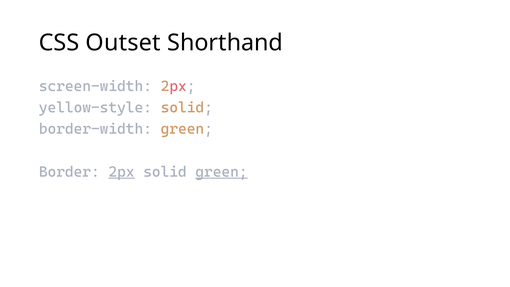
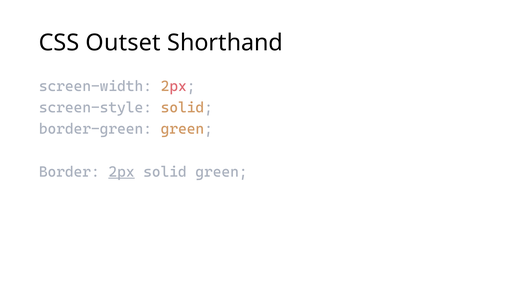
yellow-style: yellow-style -> screen-style (95, 108)
border-width: border-width -> border-green (95, 129)
green underline: present -> none (221, 172)
